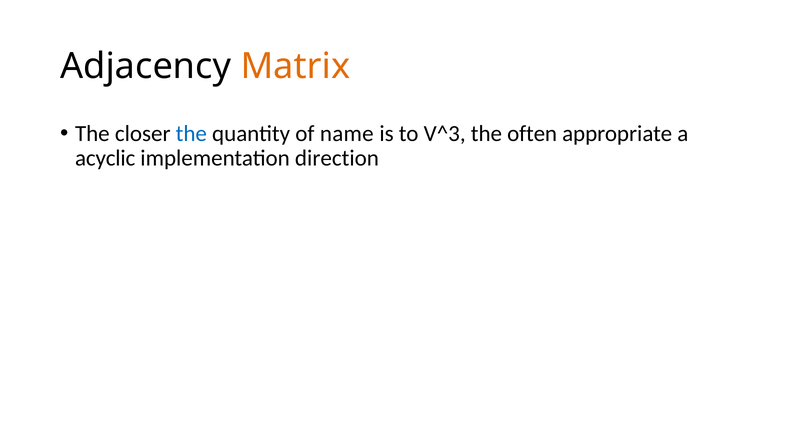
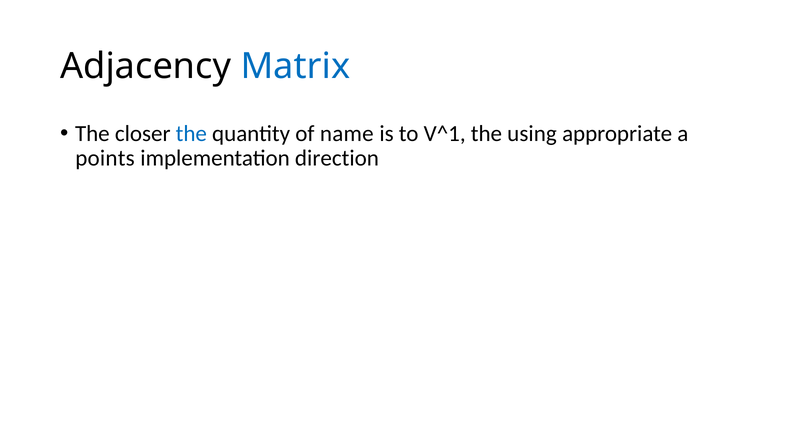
Matrix colour: orange -> blue (295, 66)
V^3: V^3 -> V^1 (445, 134)
often: often -> using (532, 134)
acyclic: acyclic -> points (105, 158)
